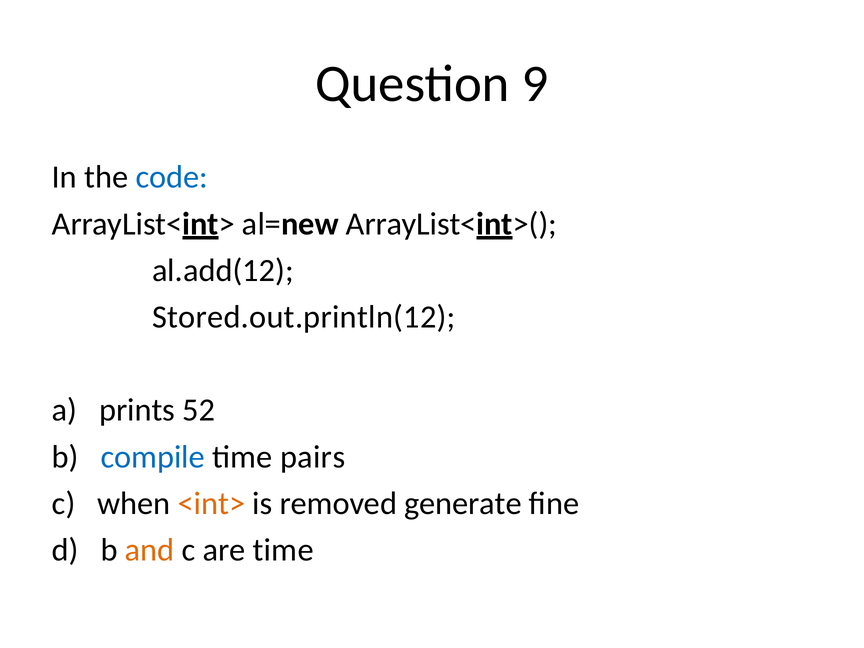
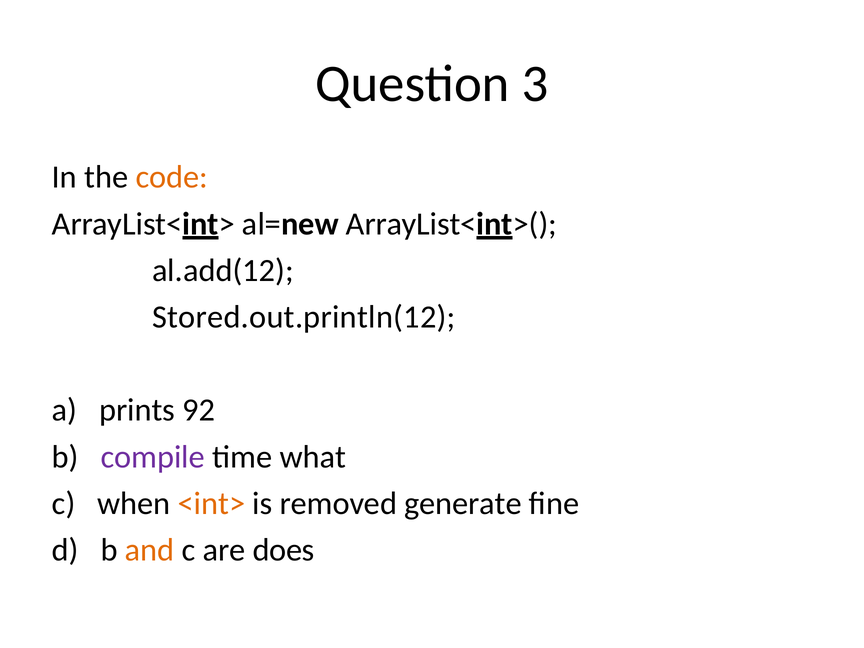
9: 9 -> 3 (535, 84)
code colour: blue -> orange (172, 177)
52: 52 -> 92 (199, 410)
compile colour: blue -> purple (153, 457)
pairs: pairs -> what (313, 457)
are time: time -> does (284, 550)
